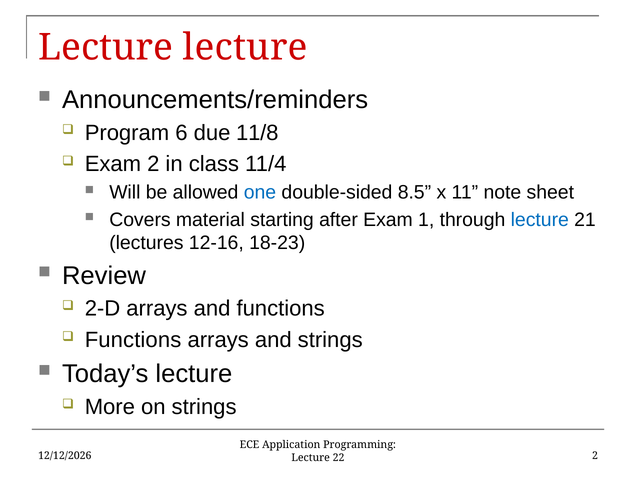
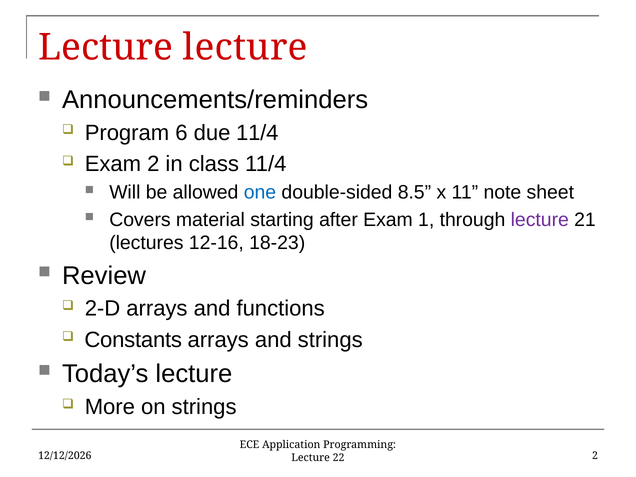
due 11/8: 11/8 -> 11/4 (257, 133)
lecture colour: blue -> purple (540, 220)
Functions: Functions -> Constants (133, 340)
